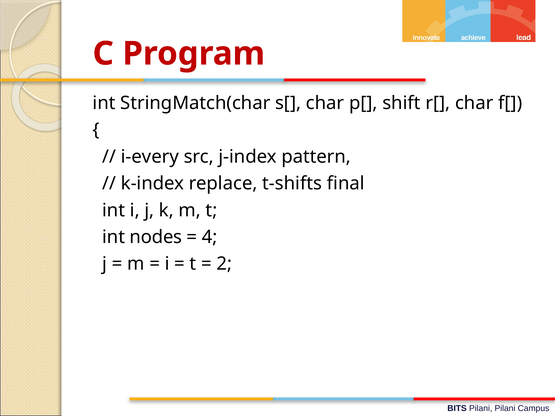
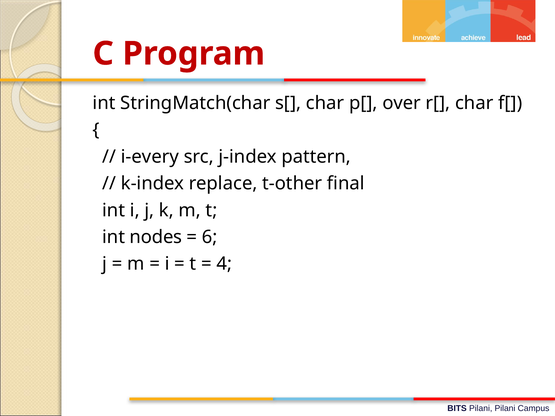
shift: shift -> over (402, 103)
t-shifts: t-shifts -> t-other (292, 184)
4: 4 -> 6 (210, 237)
2: 2 -> 4 (224, 264)
